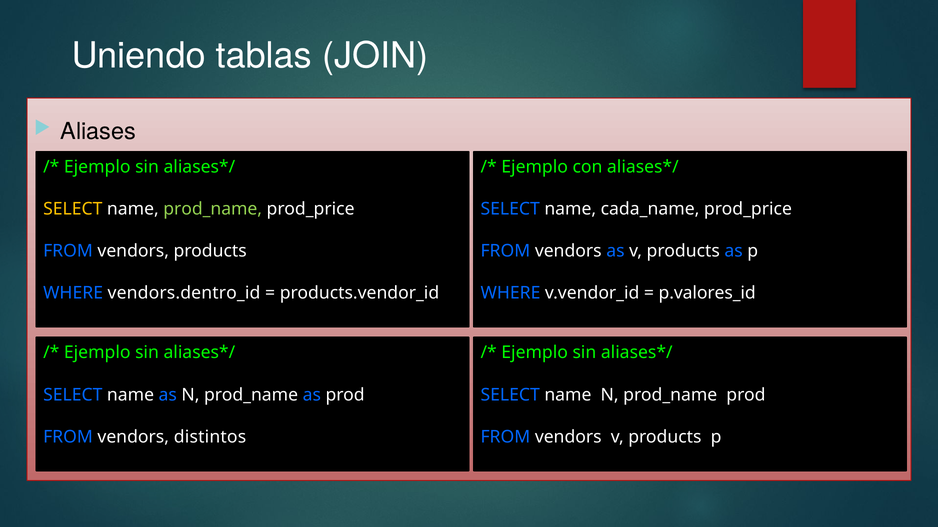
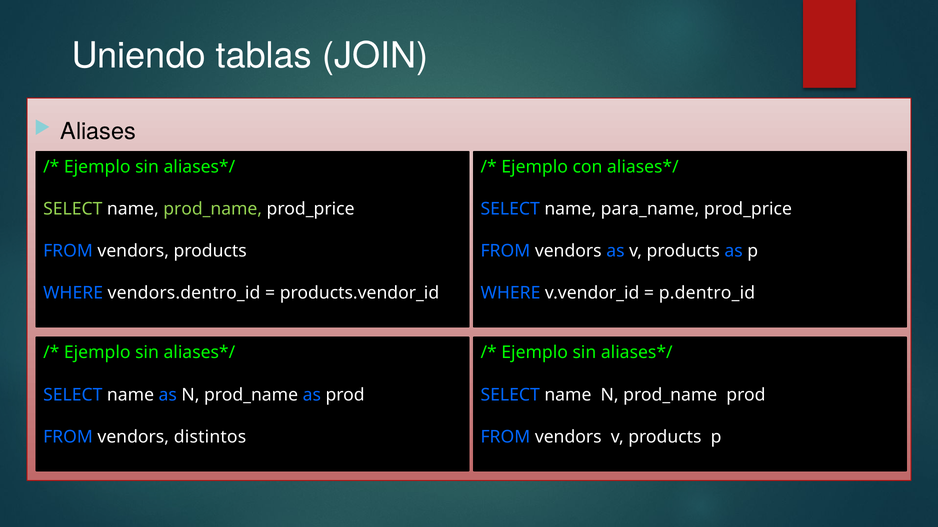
SELECT colour: yellow -> light green (73, 209)
cada_name: cada_name -> para_name (650, 209)
p.valores_id: p.valores_id -> p.dentro_id (707, 294)
